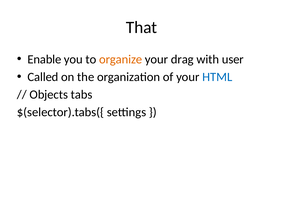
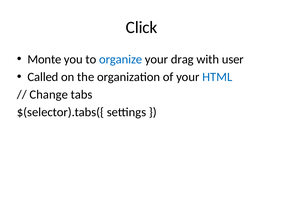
That: That -> Click (142, 27)
Enable: Enable -> Monte (44, 59)
organize colour: orange -> blue (121, 59)
Objects: Objects -> Change (49, 95)
